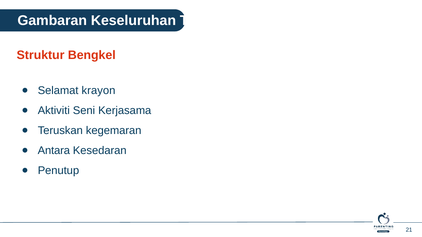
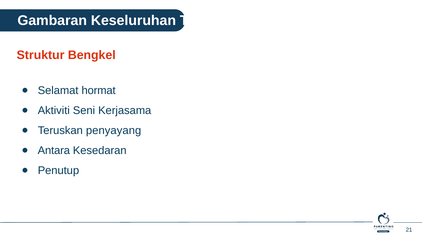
krayon: krayon -> hormat (99, 91)
kegemaran: kegemaran -> penyayang (114, 131)
